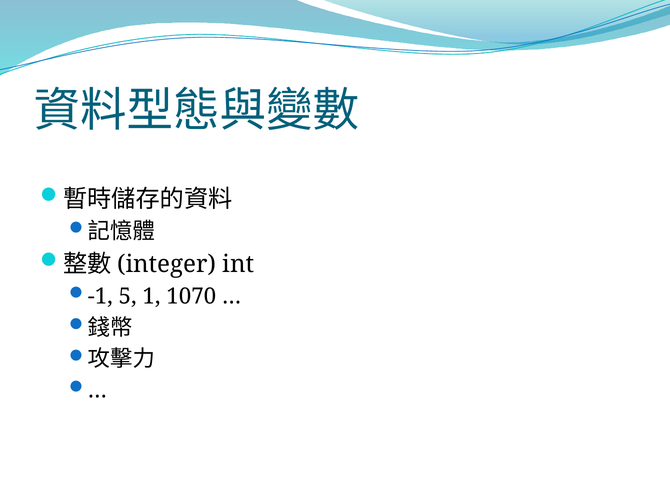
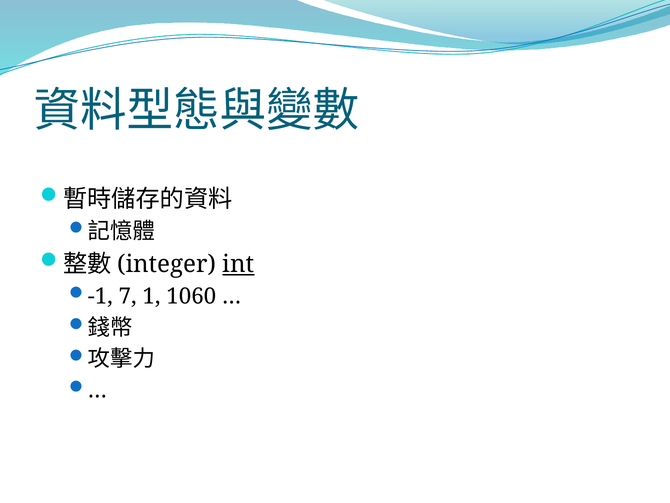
int underline: none -> present (238, 264)
5: 5 -> 7 (128, 296)
1070: 1070 -> 1060 (191, 296)
